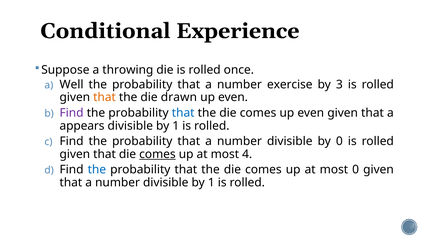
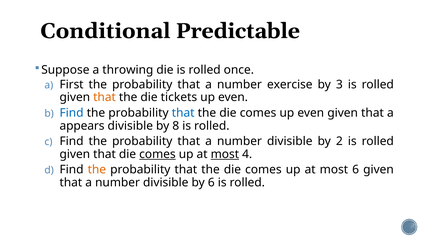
Experience: Experience -> Predictable (238, 31)
Well: Well -> First (72, 85)
drawn: drawn -> tickets (179, 98)
Find colour: purple -> blue (72, 113)
1: 1 -> 8 (176, 126)
by 0: 0 -> 2 (339, 142)
most underline: none -> present (225, 154)
the colour: blue -> orange (97, 170)
most 0: 0 -> 6 (356, 170)
number divisible by 1: 1 -> 6 (211, 183)
